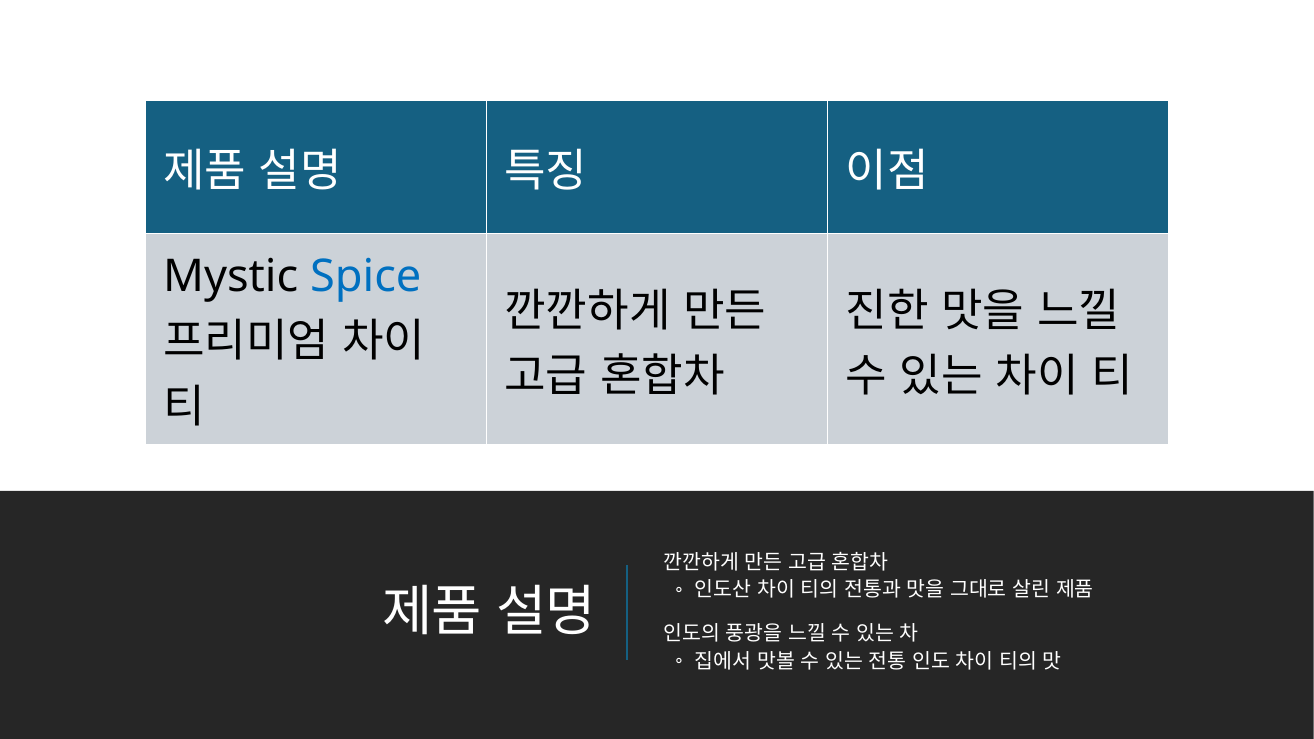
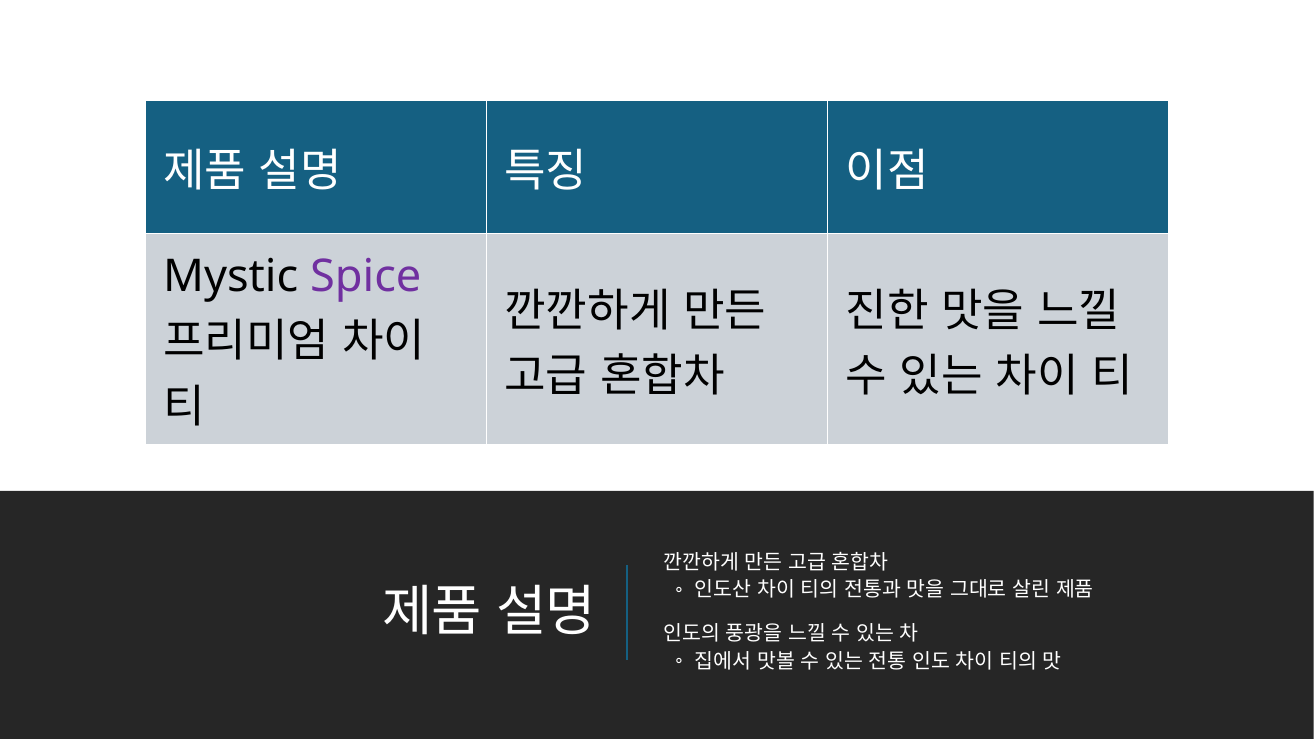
Spice colour: blue -> purple (366, 276)
